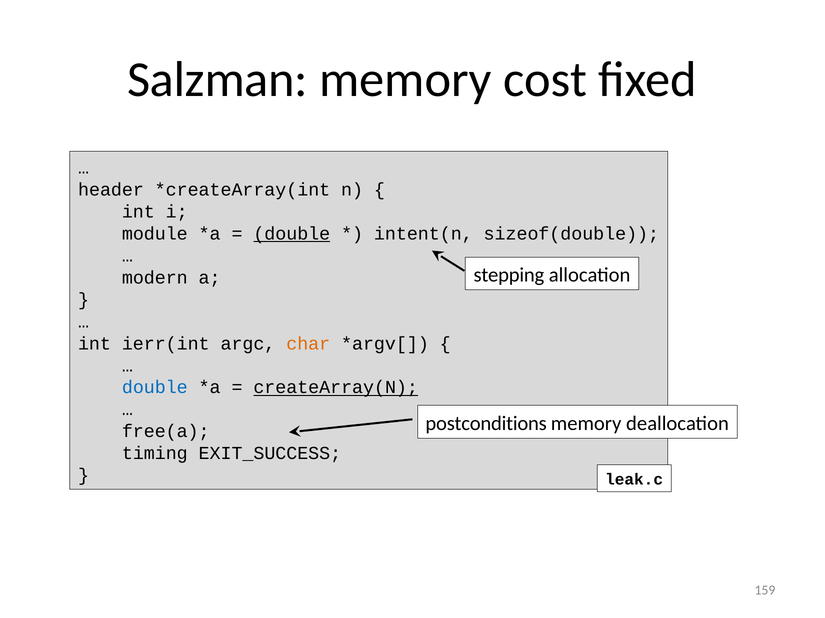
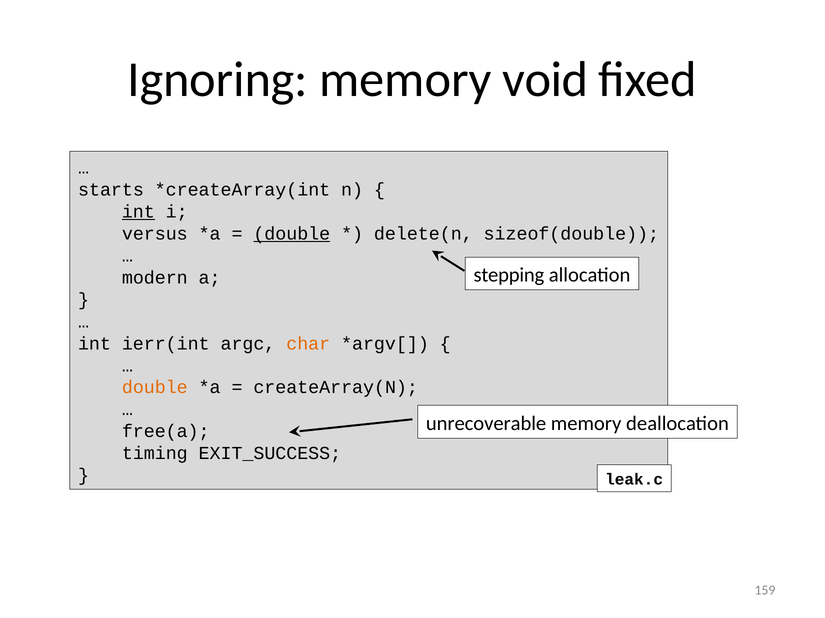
Salzman: Salzman -> Ignoring (217, 80)
cost: cost -> void (545, 80)
header: header -> starts (111, 190)
int underline: none -> present (138, 212)
module: module -> versus (155, 234)
intent(n: intent(n -> delete(n (423, 234)
double colour: blue -> orange (155, 388)
createArray(N underline: present -> none (336, 388)
postconditions: postconditions -> unrecoverable (486, 424)
